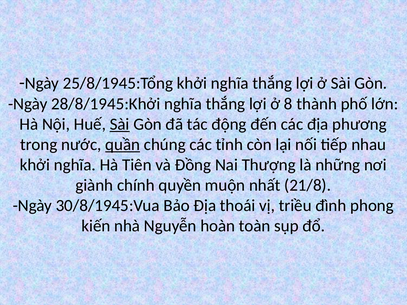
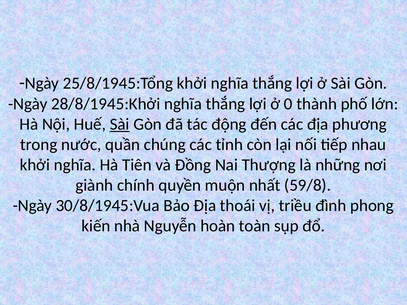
8: 8 -> 0 (288, 104)
quần underline: present -> none (123, 145)
21/8: 21/8 -> 59/8 (308, 185)
